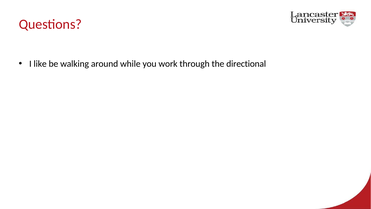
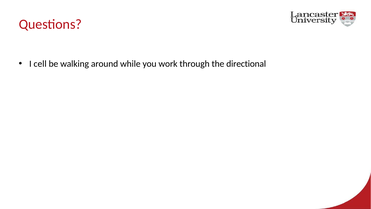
like: like -> cell (40, 64)
